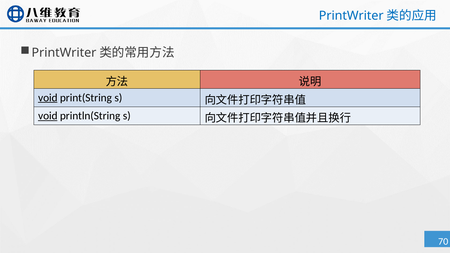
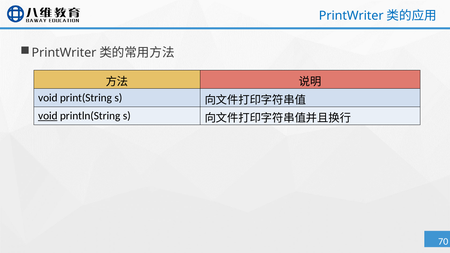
void underline: present -> none (48, 98)
